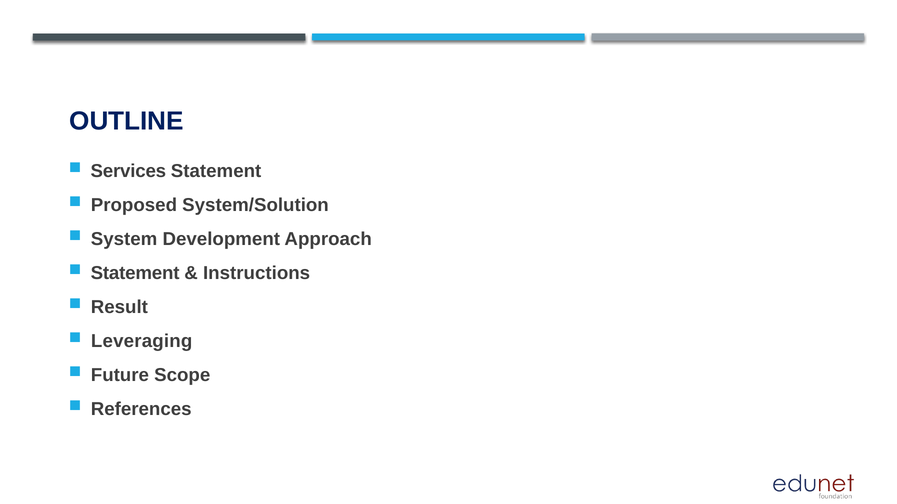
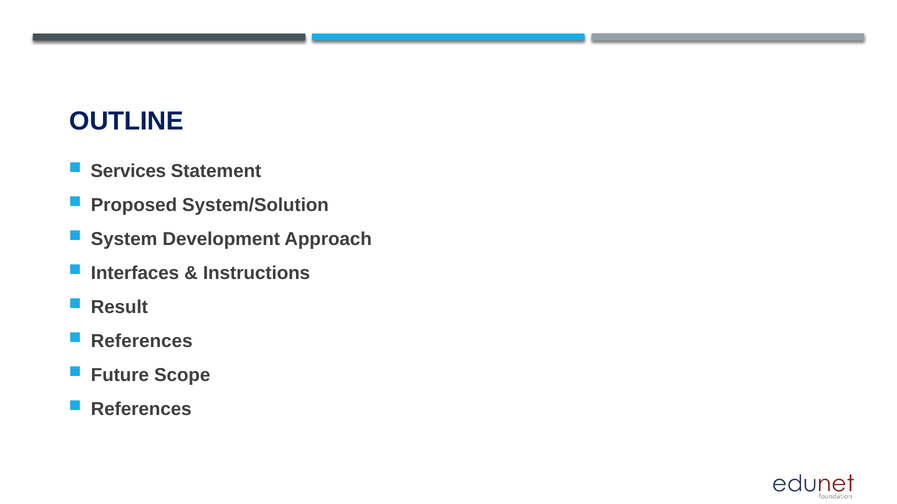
Statement: Statement -> Interfaces (135, 273)
Leveraging: Leveraging -> References (142, 341)
